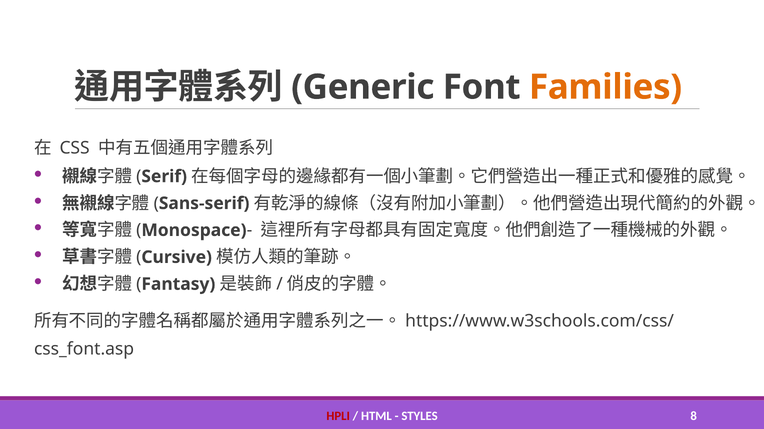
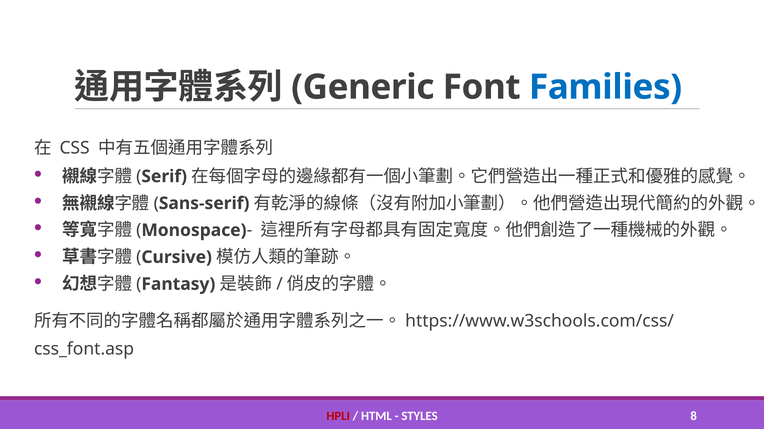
Families colour: orange -> blue (606, 87)
